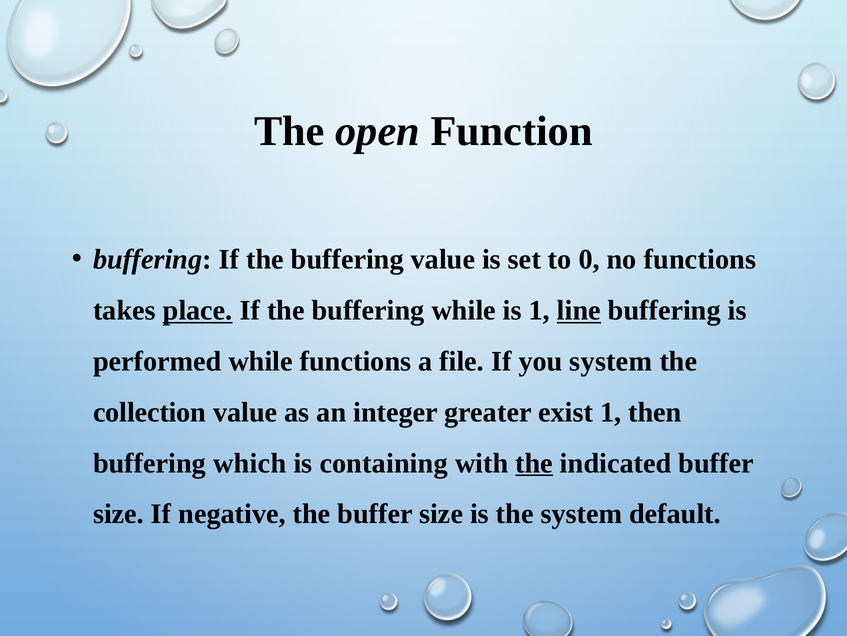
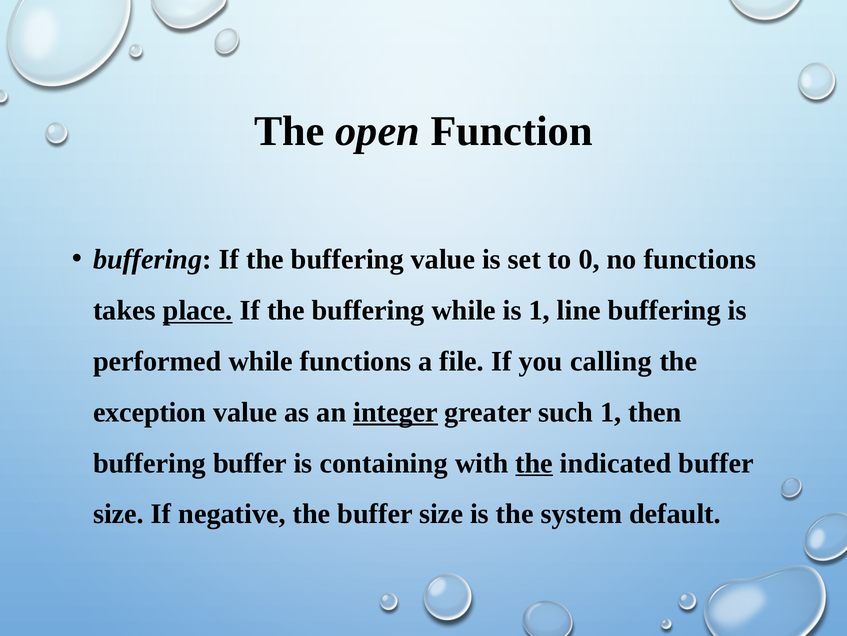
line underline: present -> none (579, 310)
you system: system -> calling (611, 361)
collection: collection -> exception (150, 412)
integer underline: none -> present (396, 412)
exist: exist -> such (566, 412)
buffering which: which -> buffer (250, 463)
